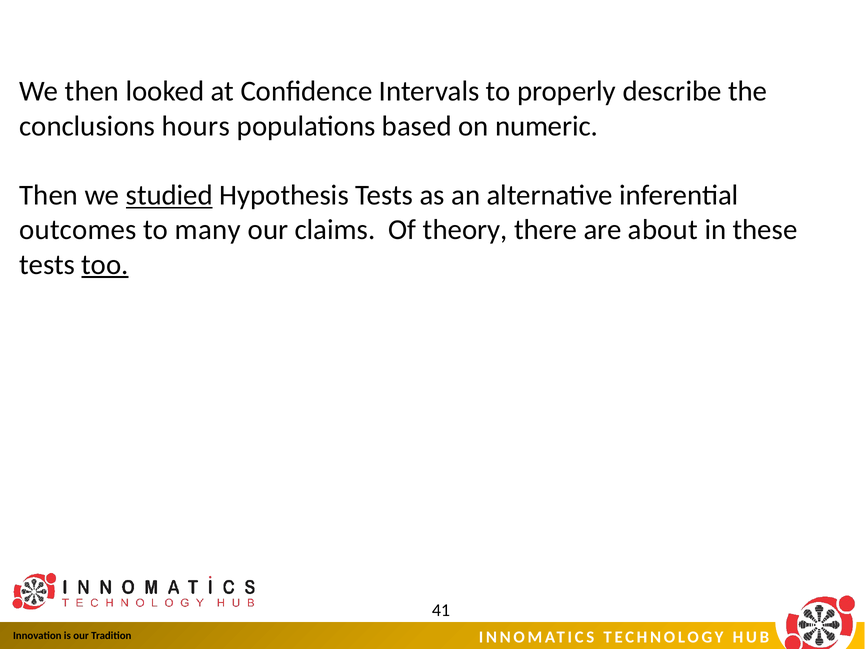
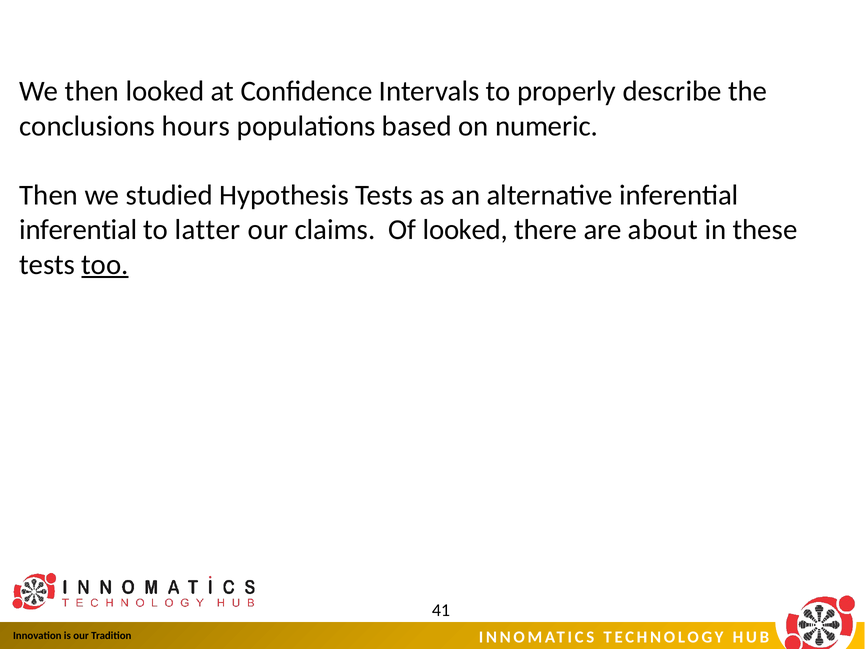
studied underline: present -> none (169, 195)
outcomes: outcomes -> inferential (78, 230)
many: many -> latter (208, 230)
Of theory: theory -> looked (465, 230)
